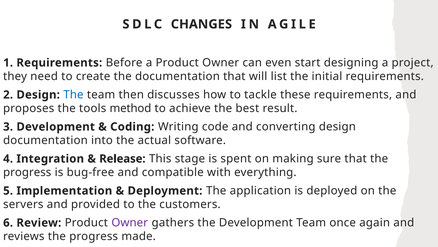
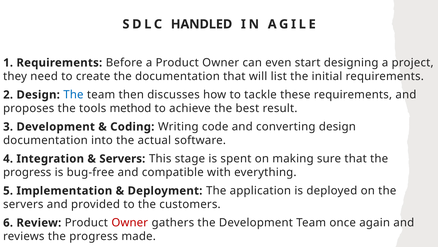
CHANGES: CHANGES -> HANDLED (202, 24)
Release: Release -> Servers (122, 158)
Owner colour: purple -> red (130, 222)
